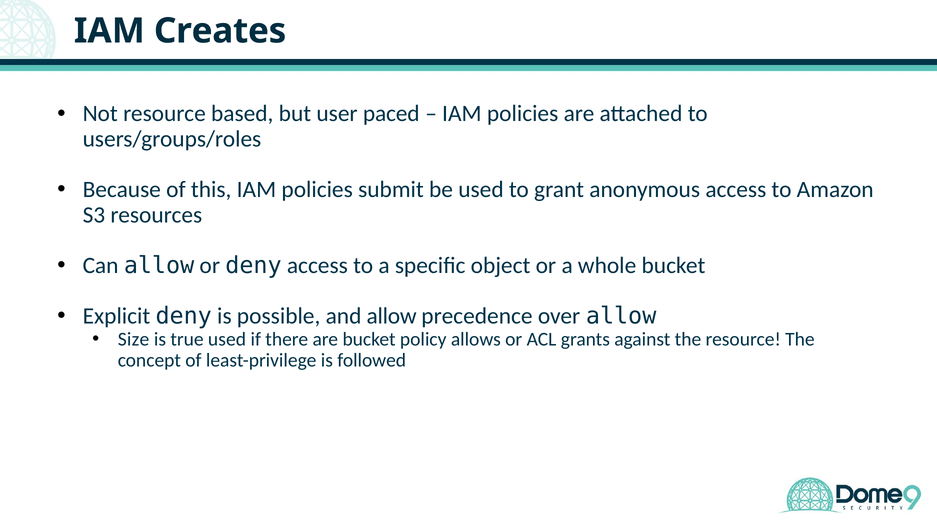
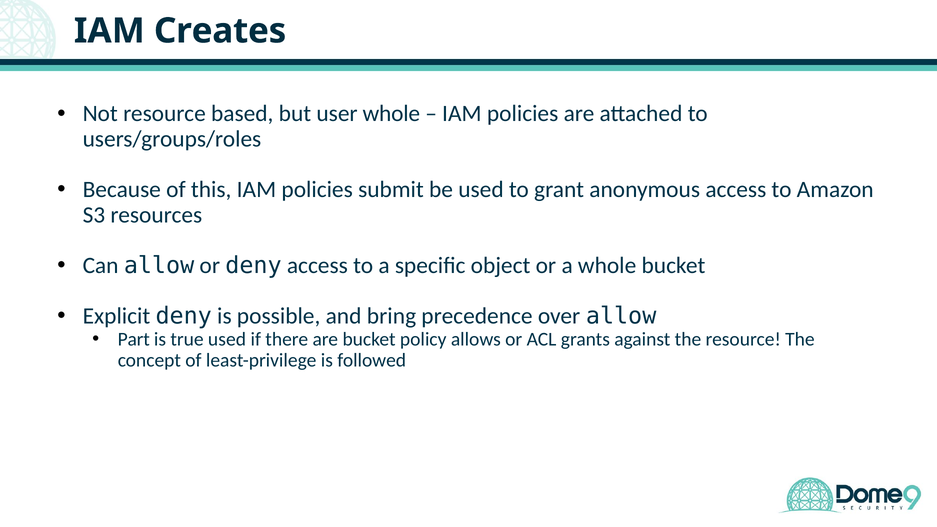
user paced: paced -> whole (391, 114)
and allow: allow -> bring (391, 316)
Size: Size -> Part (134, 339)
